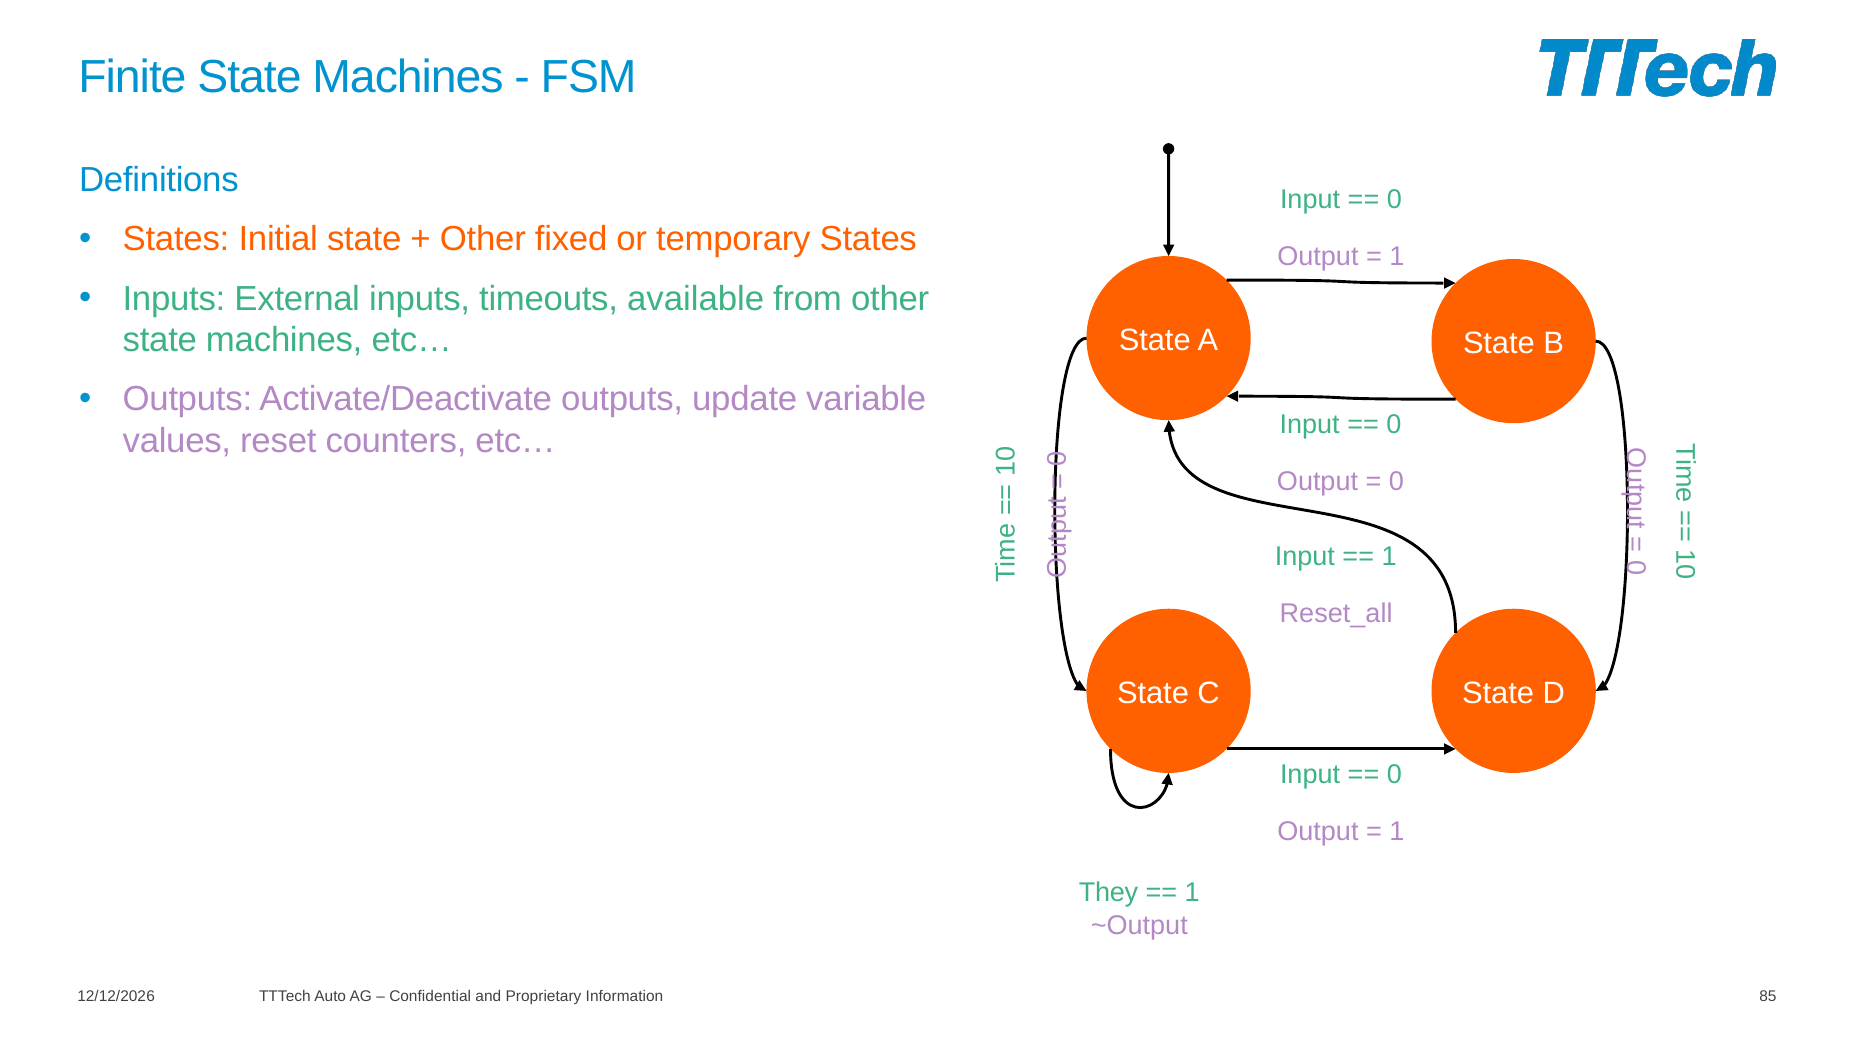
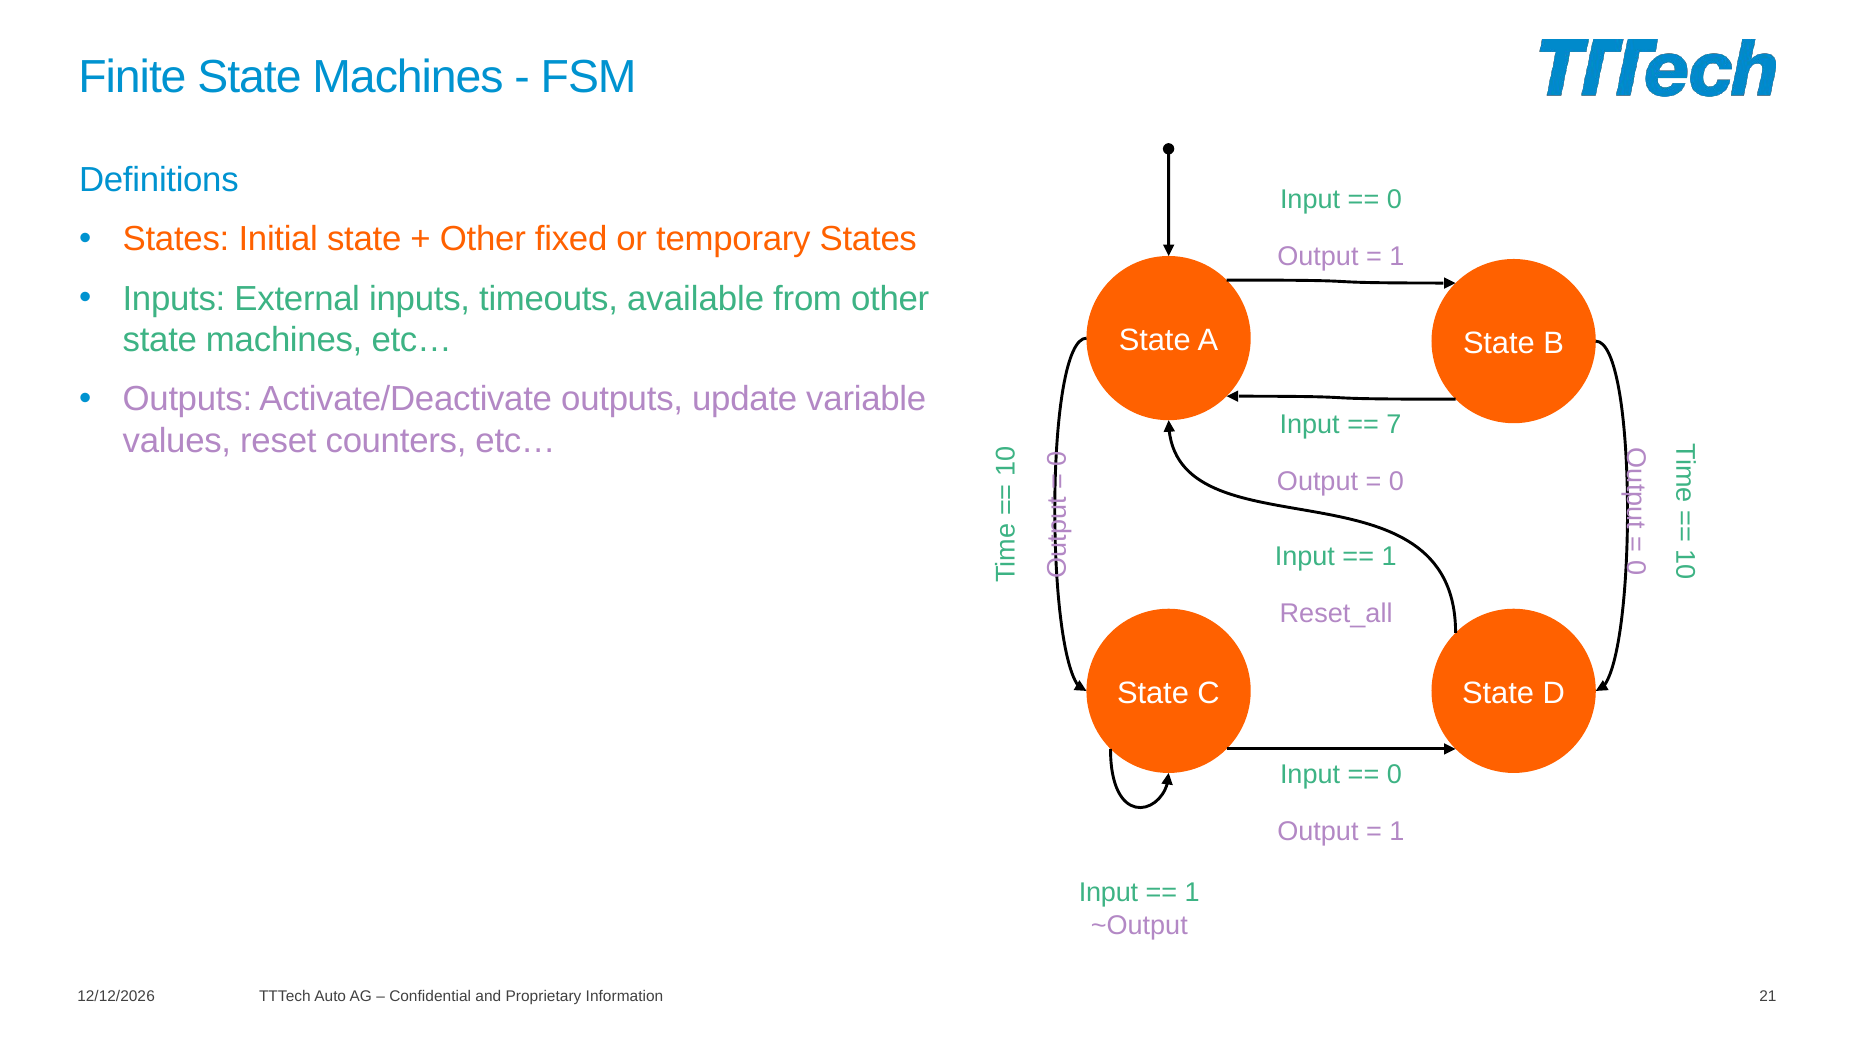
0: 0 -> 7 (1394, 425)
They: They -> Input (1109, 893)
85: 85 -> 21 (1768, 997)
